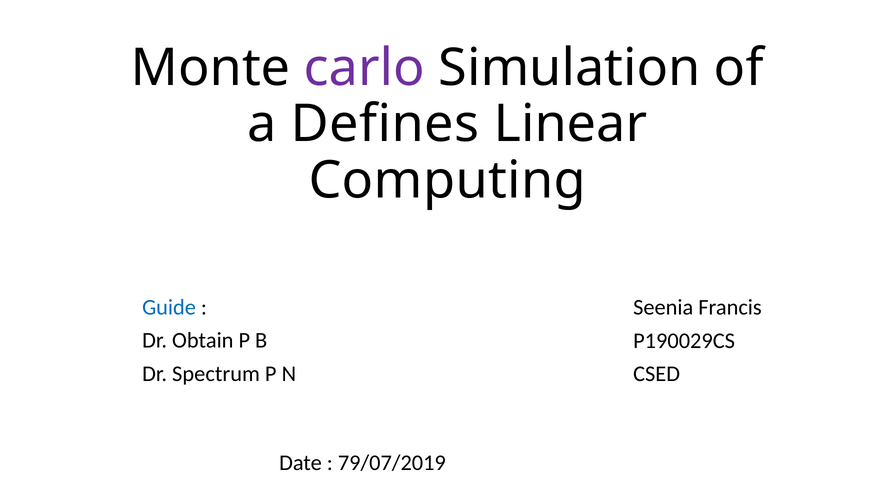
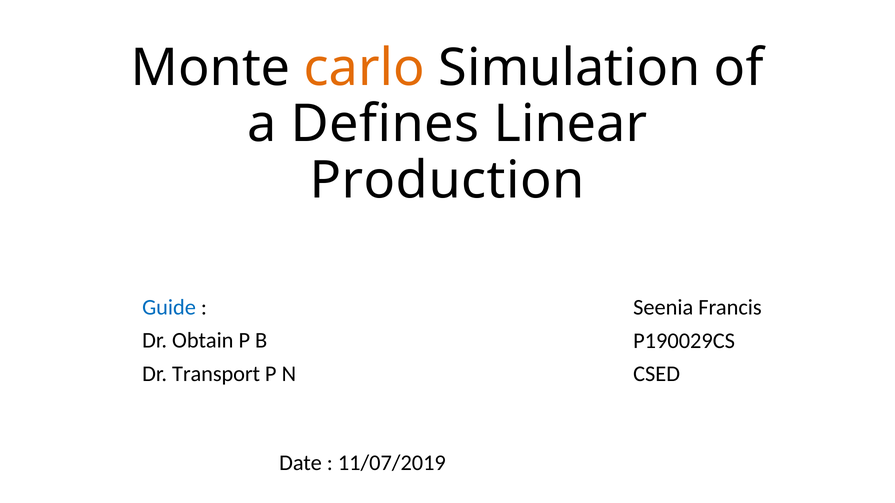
carlo colour: purple -> orange (364, 68)
Computing: Computing -> Production (447, 181)
Spectrum: Spectrum -> Transport (216, 374)
79/07/2019: 79/07/2019 -> 11/07/2019 (392, 463)
